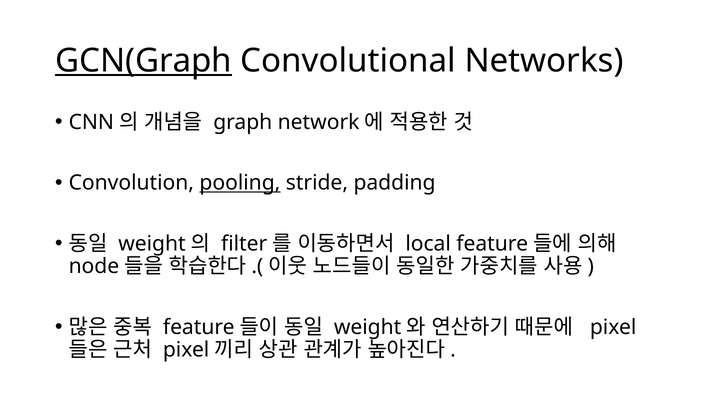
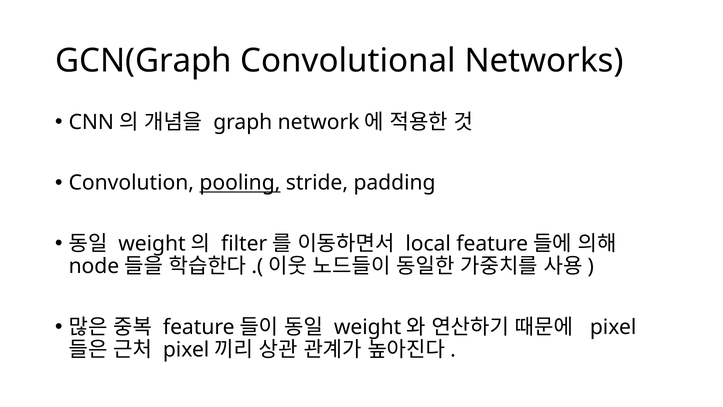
GCN(Graph underline: present -> none (144, 61)
